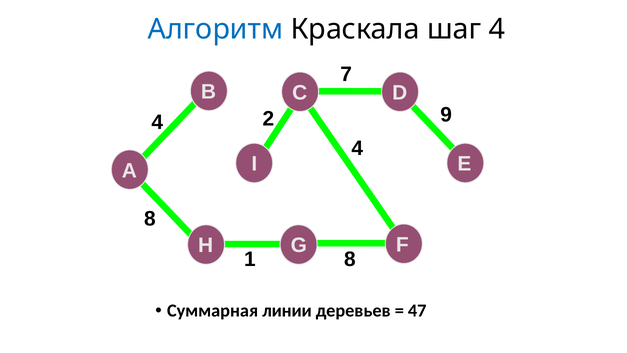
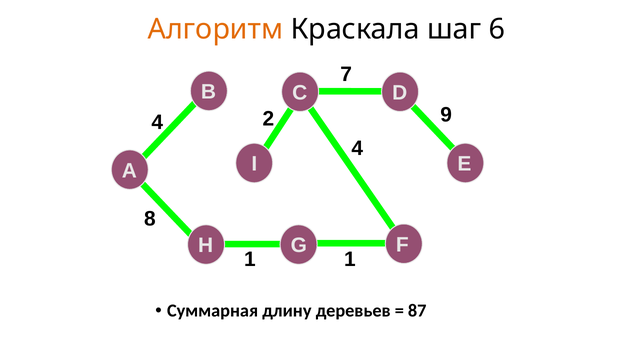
Алгоритм colour: blue -> orange (215, 29)
шаг 4: 4 -> 6 (497, 29)
1 8: 8 -> 1 (350, 259)
линии: линии -> длину (287, 311)
47: 47 -> 87 (417, 311)
